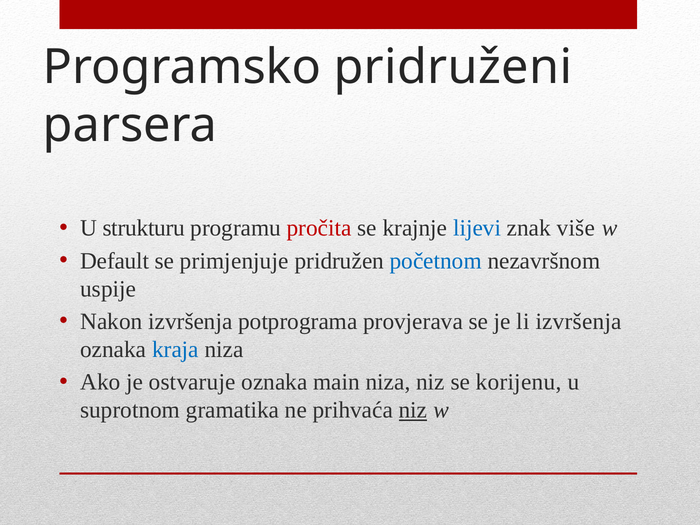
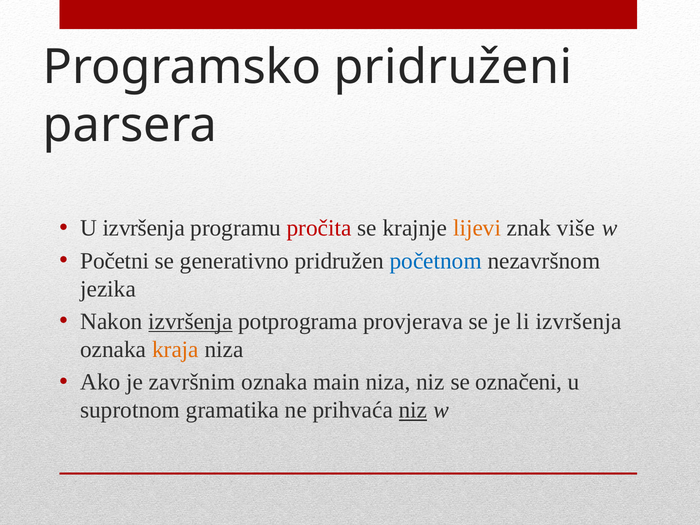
U strukturu: strukturu -> izvršenja (144, 228)
lijevi colour: blue -> orange (477, 228)
Default: Default -> Početni (115, 261)
primjenjuje: primjenjuje -> generativno (234, 261)
uspije: uspije -> jezika (108, 289)
izvršenja underline: none -> present (190, 321)
kraja colour: blue -> orange (175, 349)
ostvaruje: ostvaruje -> završnim (192, 382)
korijenu: korijenu -> označeni (519, 382)
